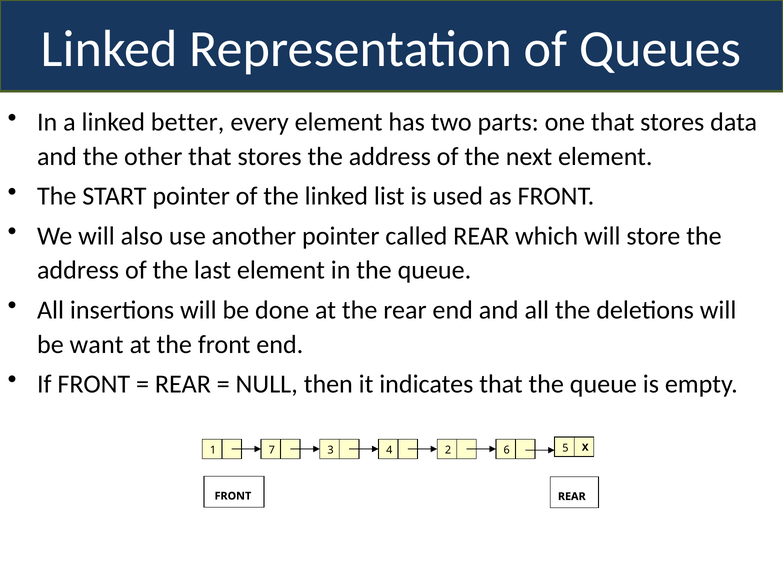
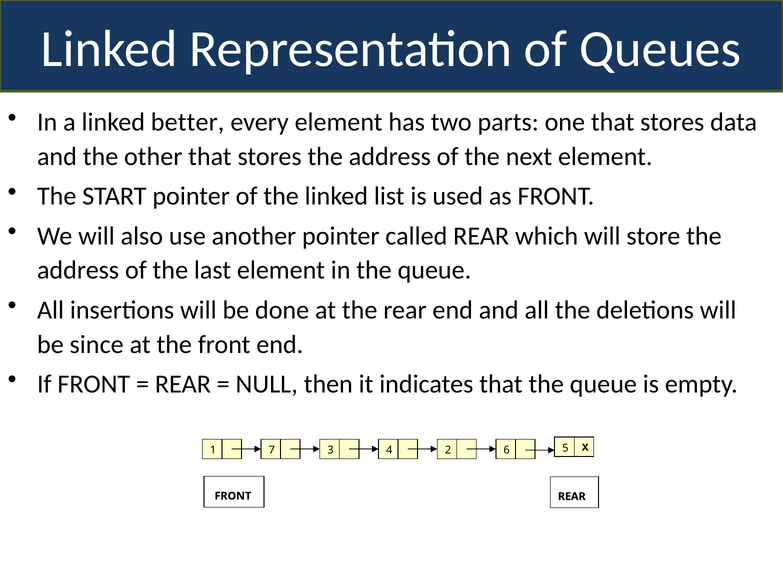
want: want -> since (97, 345)
